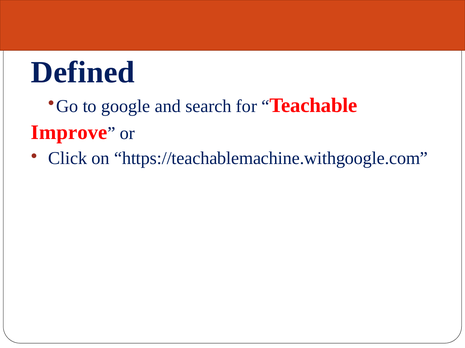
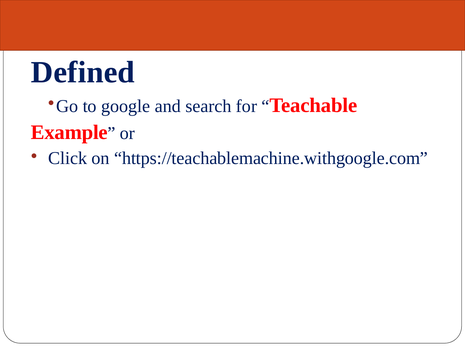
Improve: Improve -> Example (69, 133)
